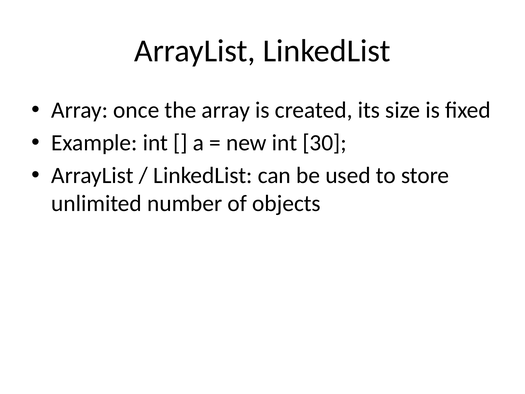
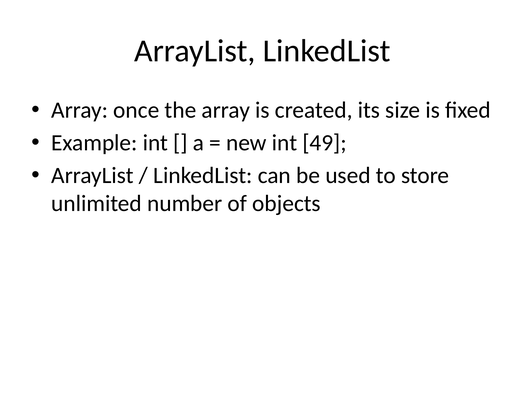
30: 30 -> 49 (325, 143)
